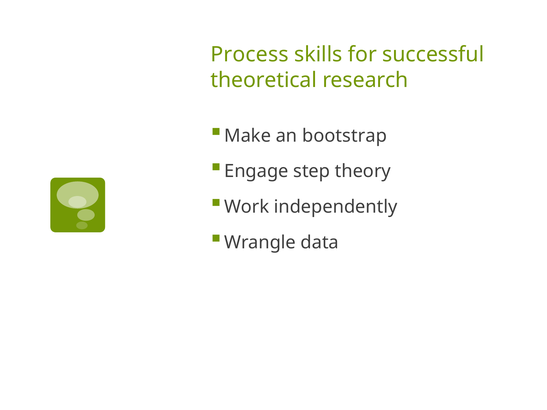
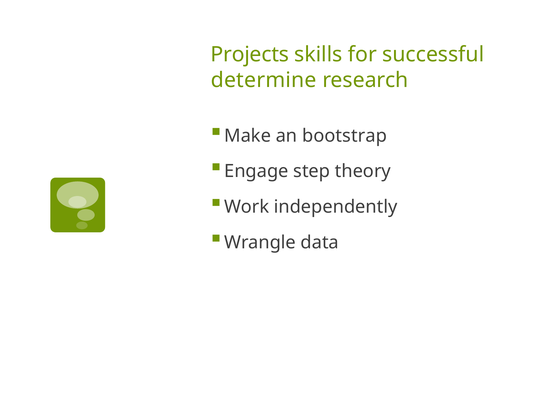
Process: Process -> Projects (250, 55)
theoretical: theoretical -> determine (264, 80)
